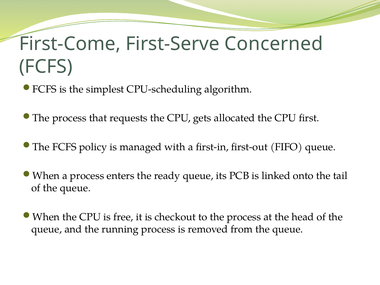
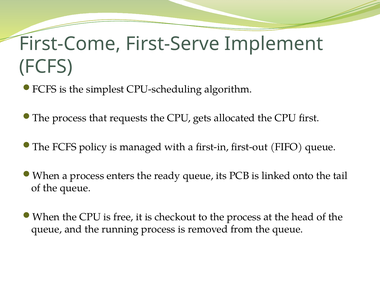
Concerned: Concerned -> Implement (274, 44)
